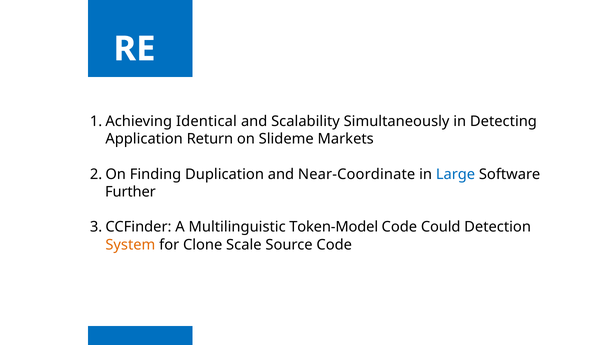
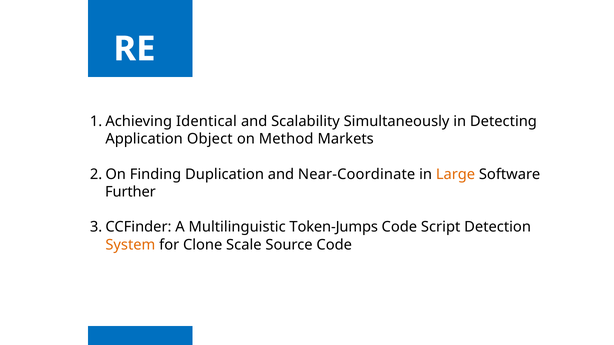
Return: Return -> Object (210, 139)
Slideme: Slideme -> Method (286, 139)
Large colour: blue -> orange (456, 174)
Token-Model: Token-Model -> Token-Jumps (334, 227)
Could: Could -> Script (441, 227)
